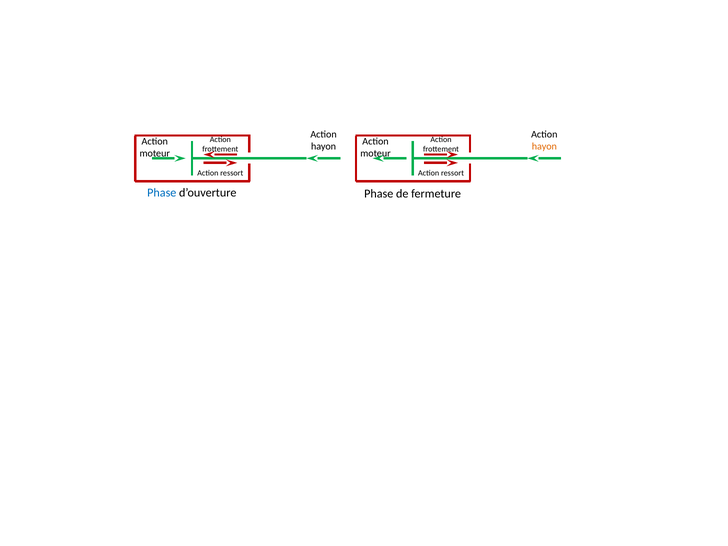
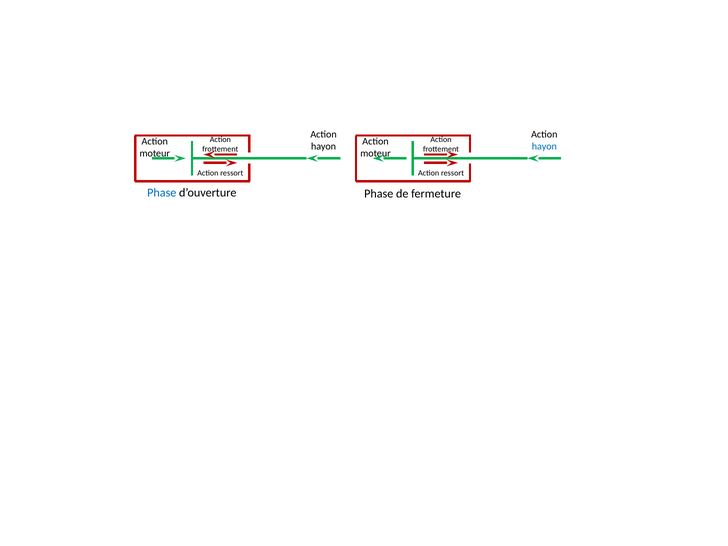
hayon colour: orange -> blue (544, 146)
